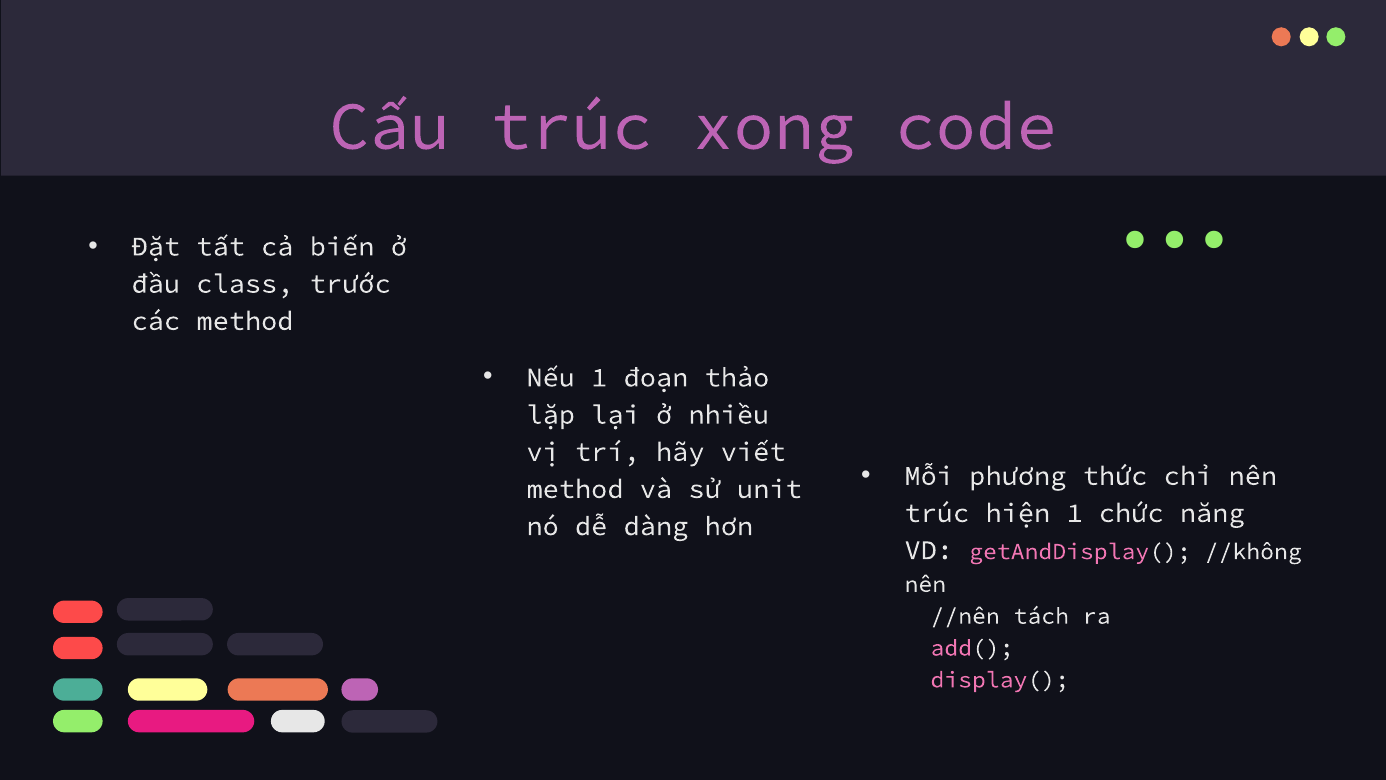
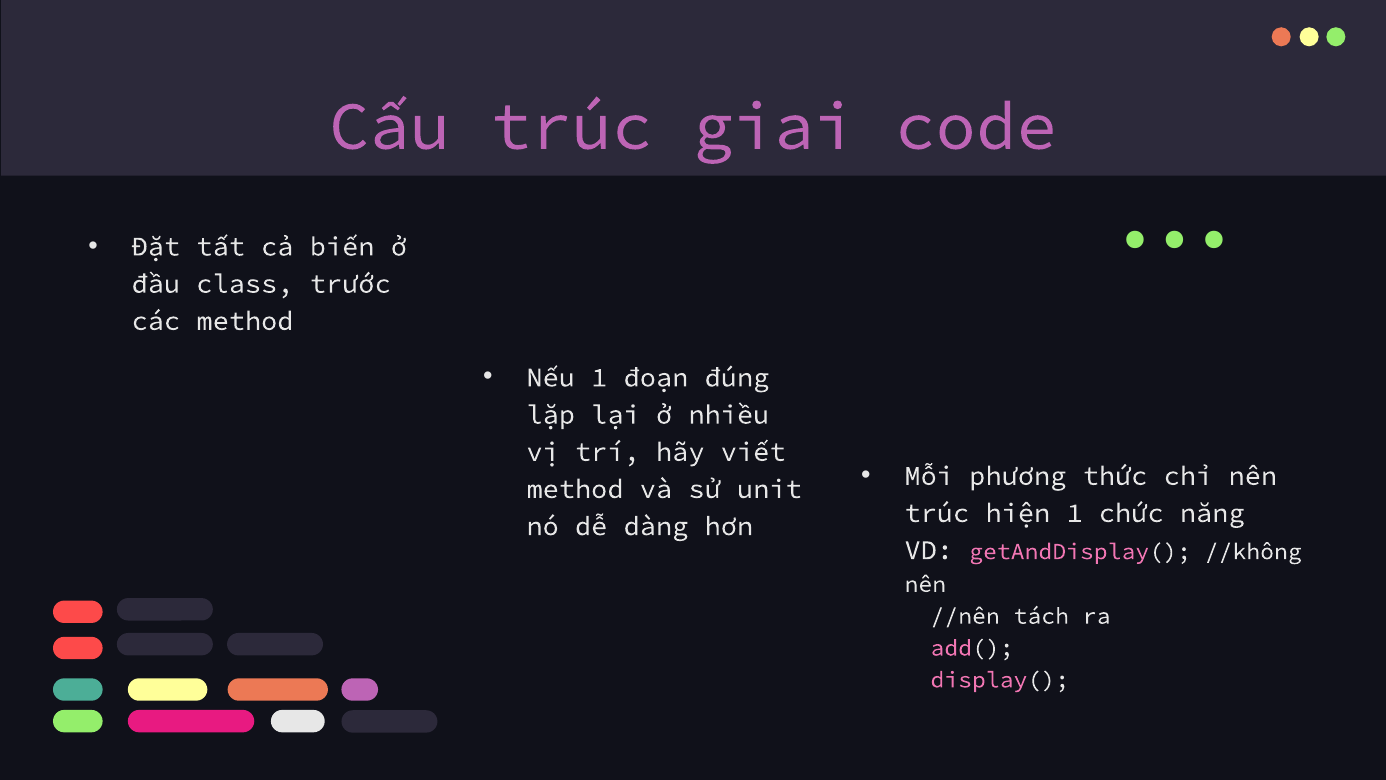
xong: xong -> giai (774, 126)
thảo: thảo -> đúng (737, 377)
